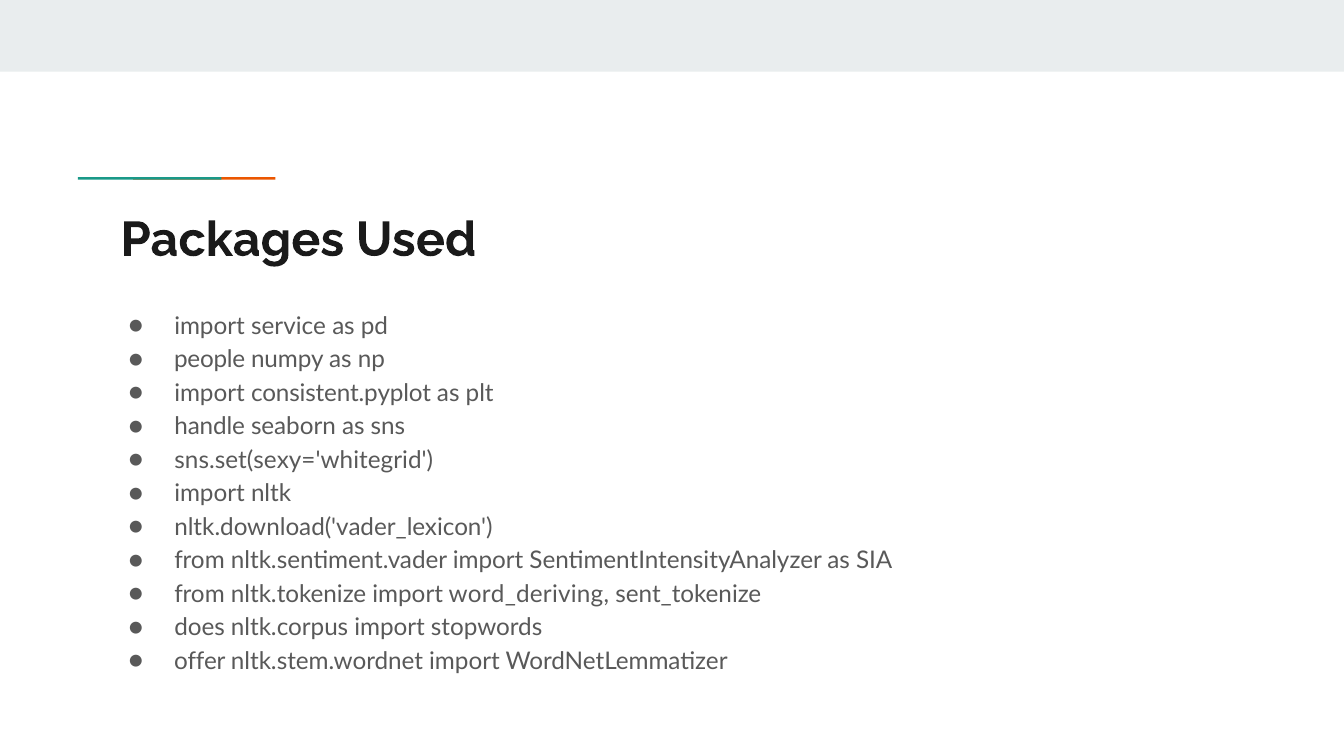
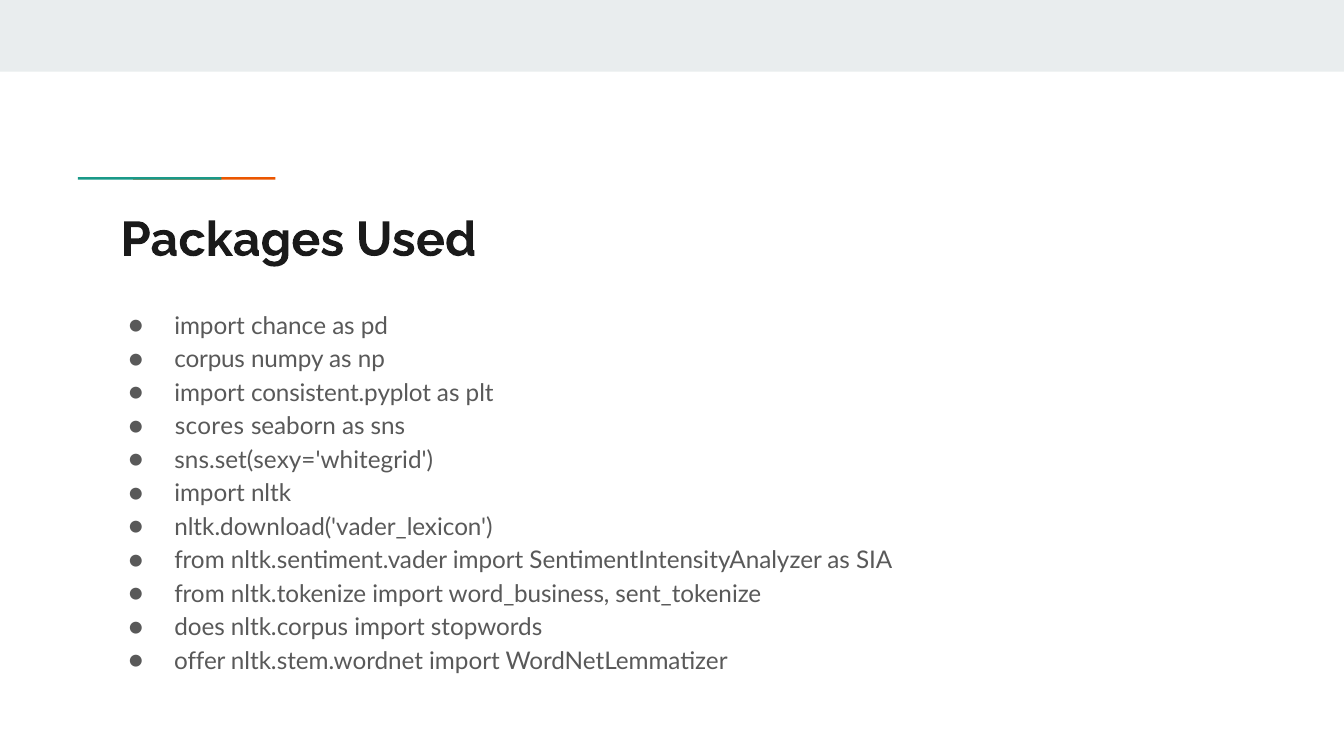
service: service -> chance (289, 326)
people: people -> corpus (210, 360)
handle: handle -> scores (209, 427)
word_deriving: word_deriving -> word_business (529, 594)
